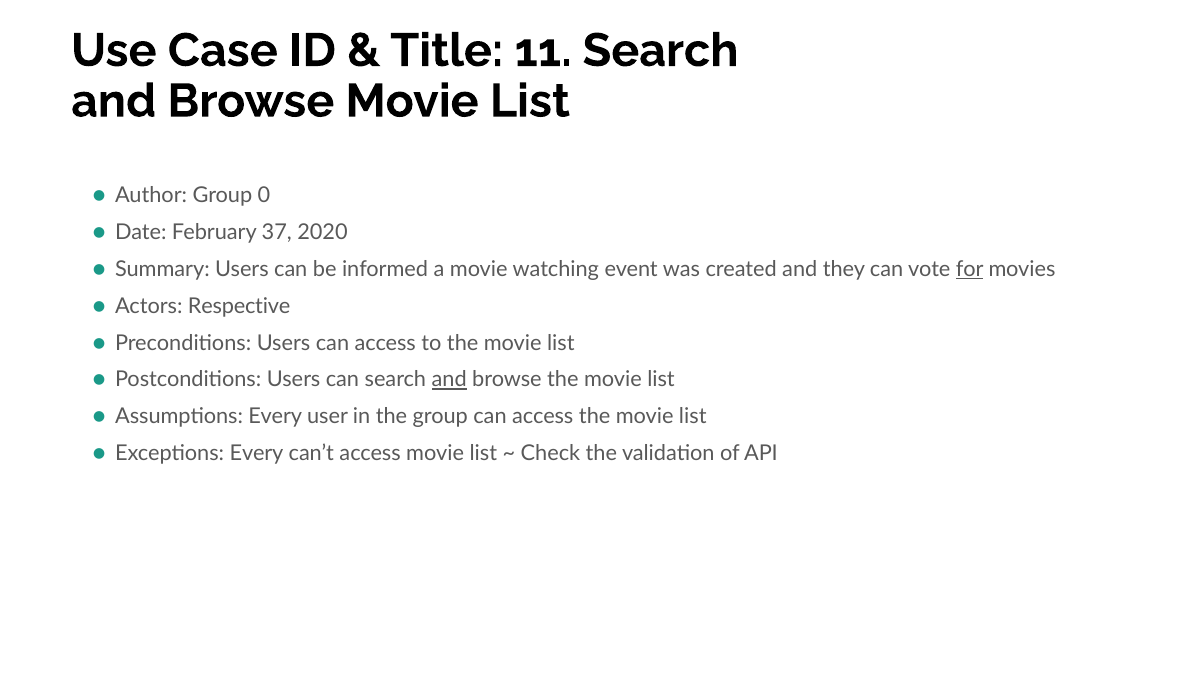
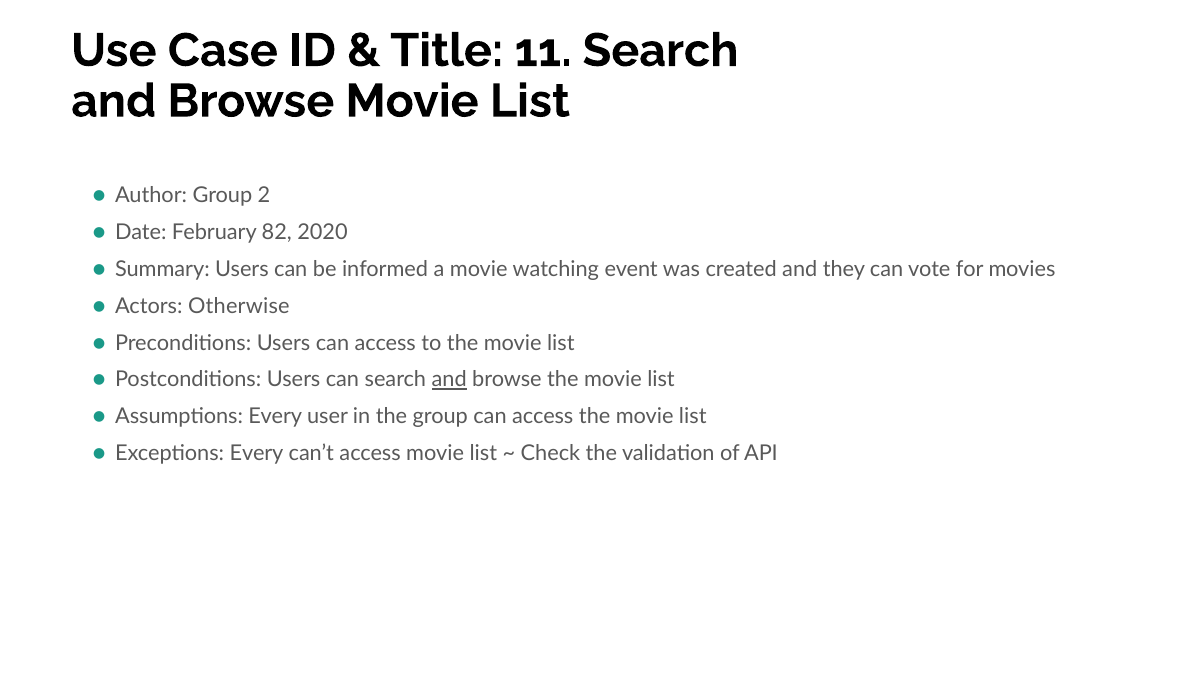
0: 0 -> 2 (264, 196)
37: 37 -> 82 (277, 232)
for underline: present -> none (970, 269)
Respective: Respective -> Otherwise (239, 306)
